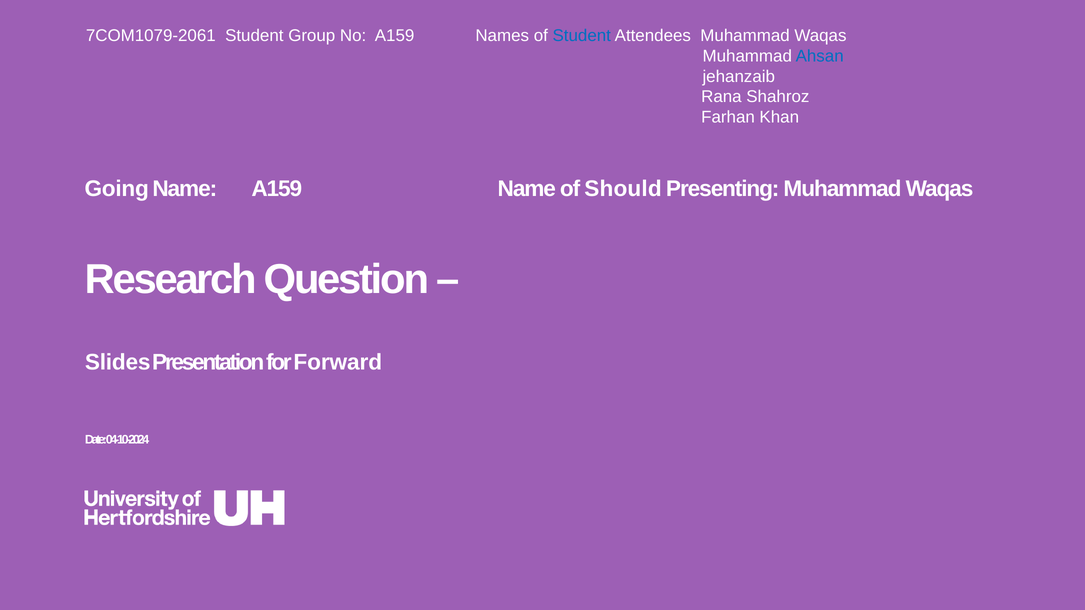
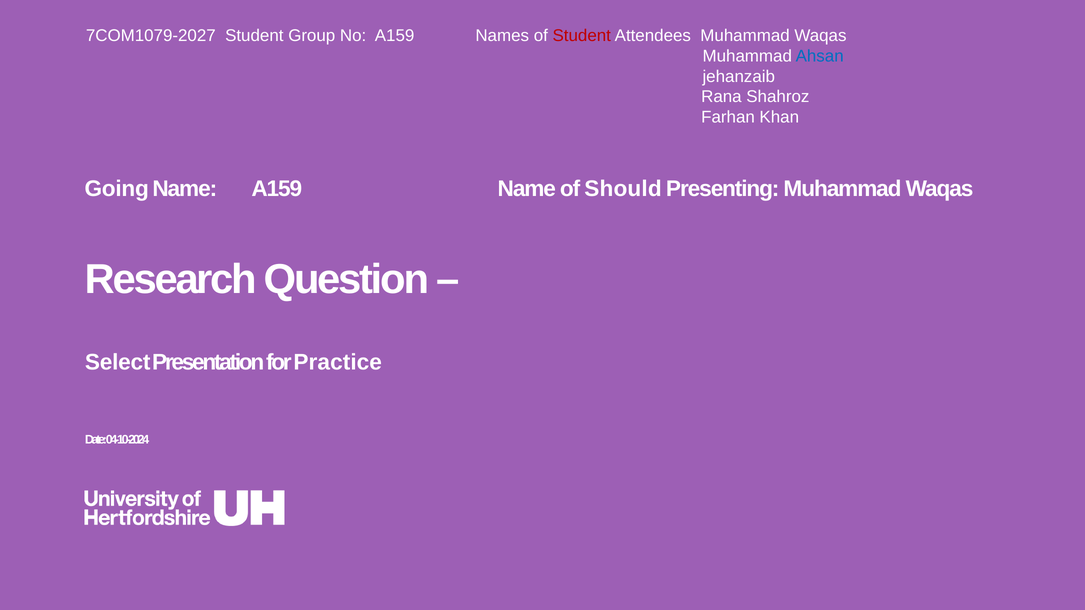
7COM1079-2061: 7COM1079-2061 -> 7COM1079-2027 (151, 36)
Student colour: blue -> red (582, 36)
Slides: Slides -> Select (118, 362)
Forward: Forward -> Practice (338, 362)
